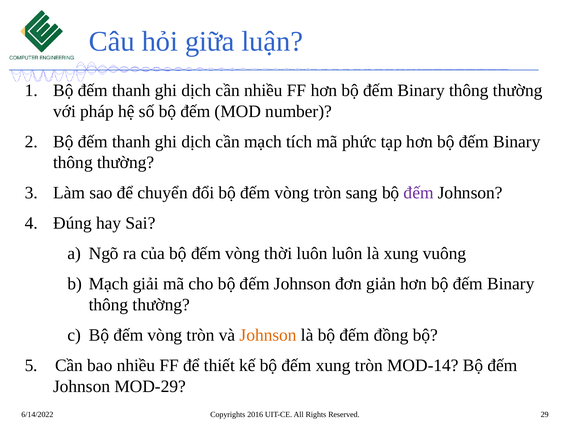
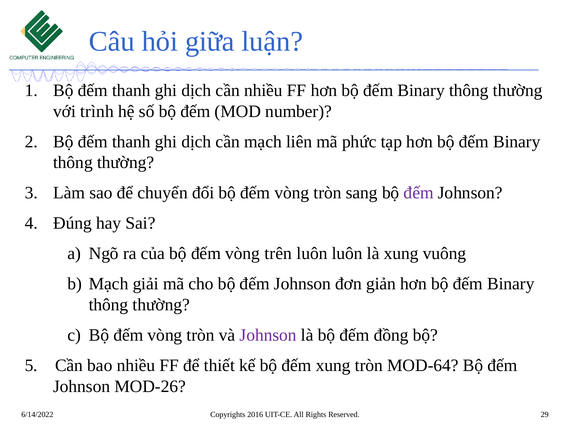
pháp: pháp -> trình (97, 111)
tích: tích -> liên (299, 142)
thời: thời -> trên (278, 254)
Johnson colour: orange -> purple (268, 336)
MOD-14: MOD-14 -> MOD-64 (423, 366)
MOD-29: MOD-29 -> MOD-26 (150, 387)
